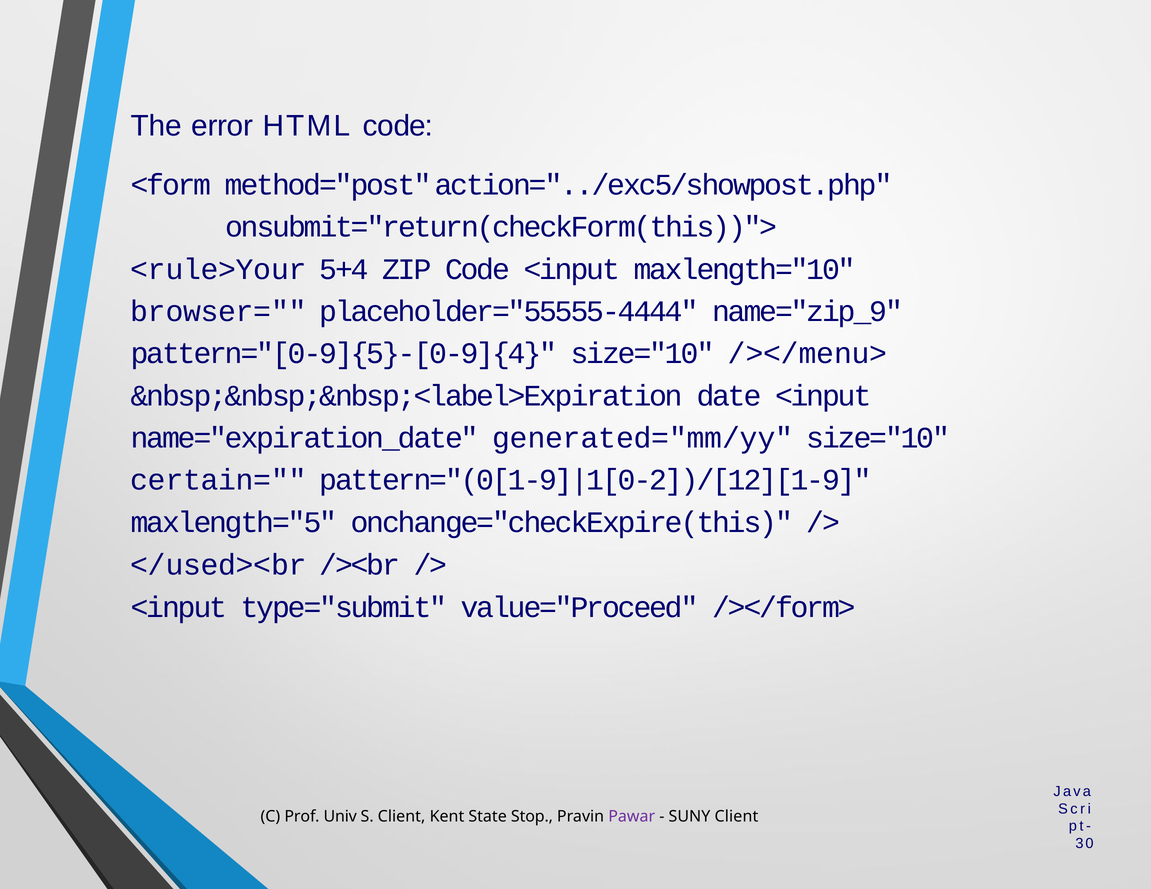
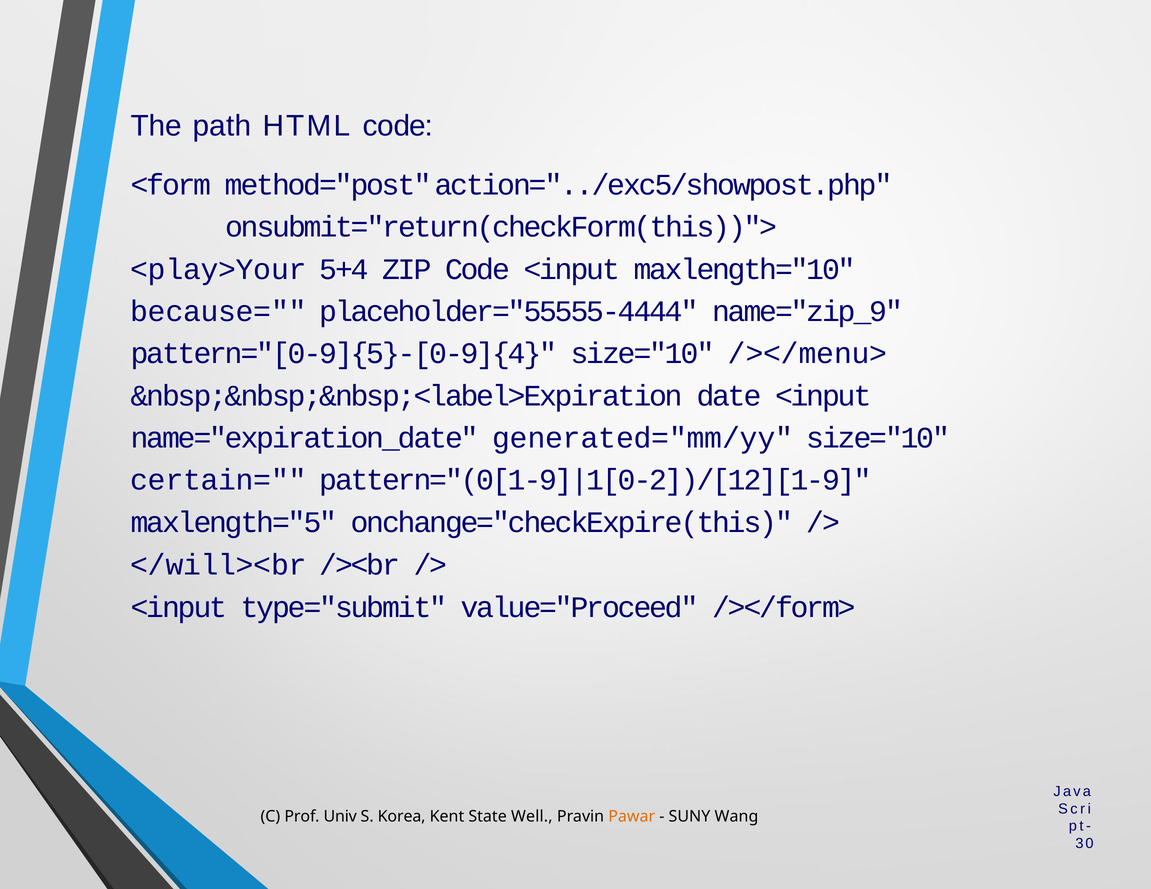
error: error -> path (222, 126)
<rule>Your: <rule>Your -> <play>Your (218, 269)
browser=: browser= -> because= (218, 312)
</used><br: </used><br -> </will><br (218, 565)
S Client: Client -> Korea (402, 817)
Stop: Stop -> Well (532, 817)
Pawar colour: purple -> orange (632, 817)
SUNY Client: Client -> Wang (736, 817)
